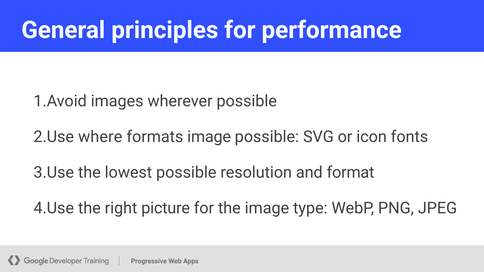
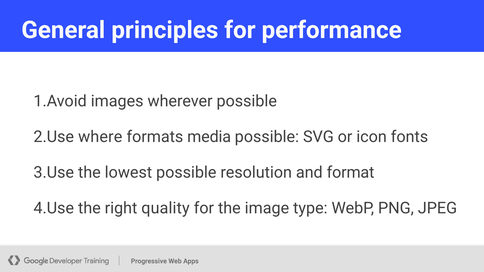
formats image: image -> media (209, 137)
picture: picture -> quality (165, 209)
